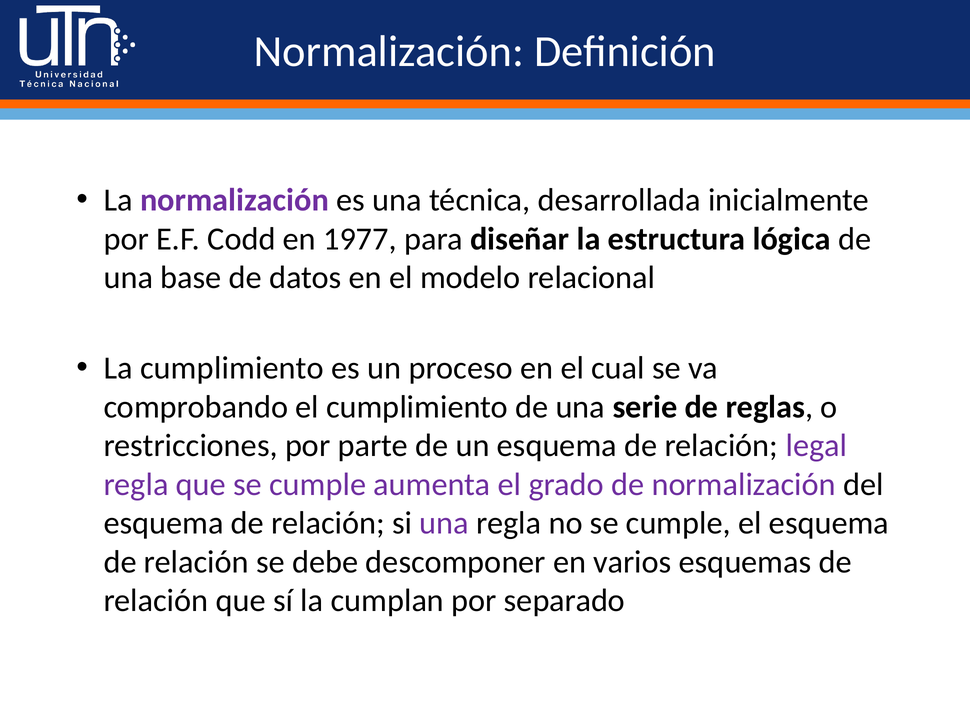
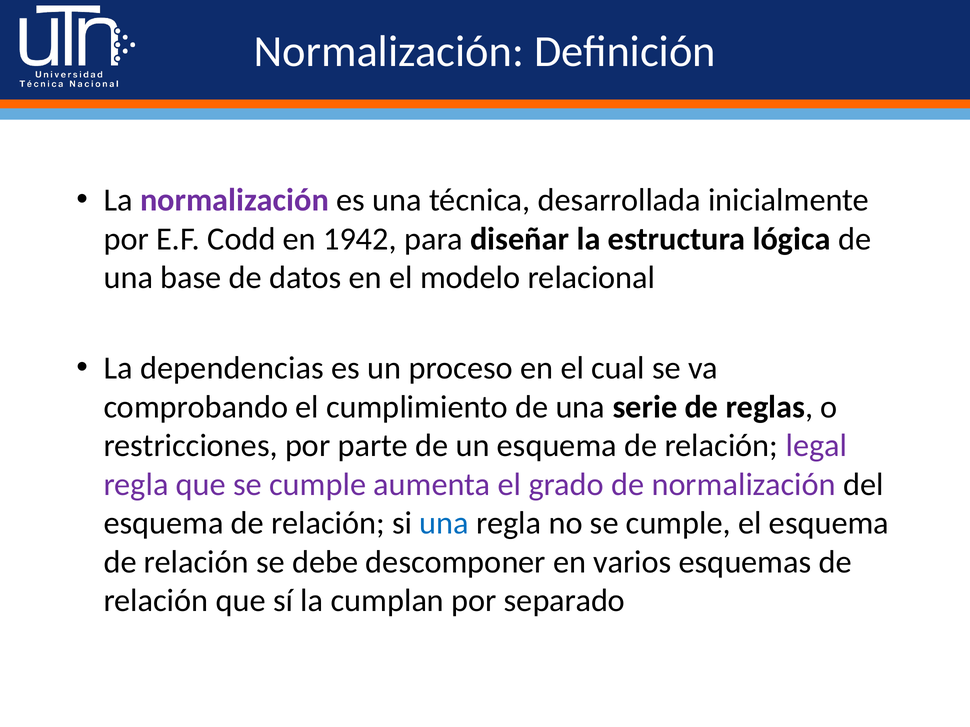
1977: 1977 -> 1942 (360, 239)
La cumplimiento: cumplimiento -> dependencias (232, 368)
una colour: purple -> blue (444, 524)
